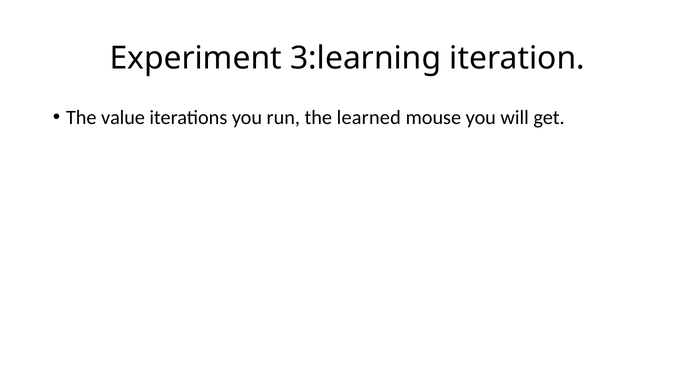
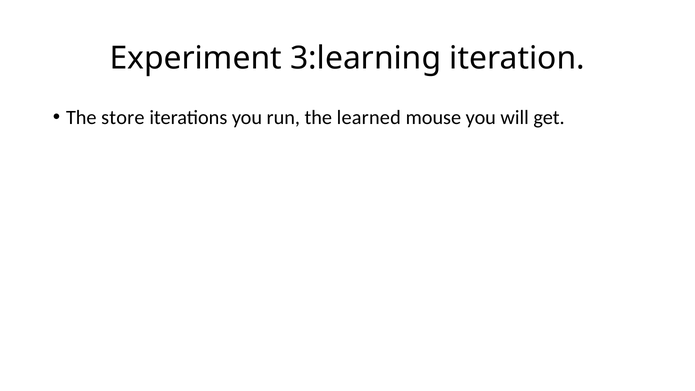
value: value -> store (123, 118)
